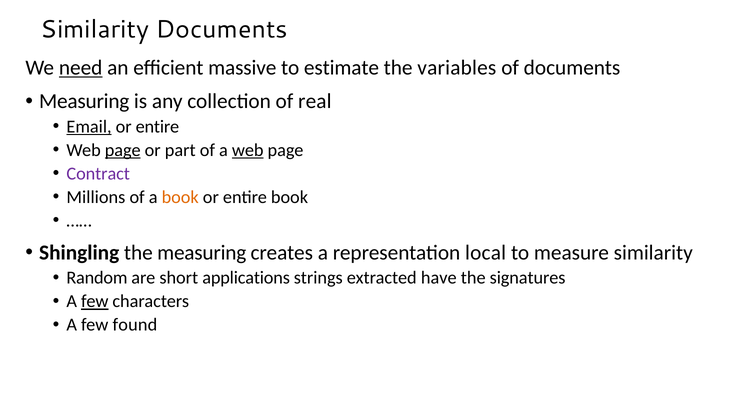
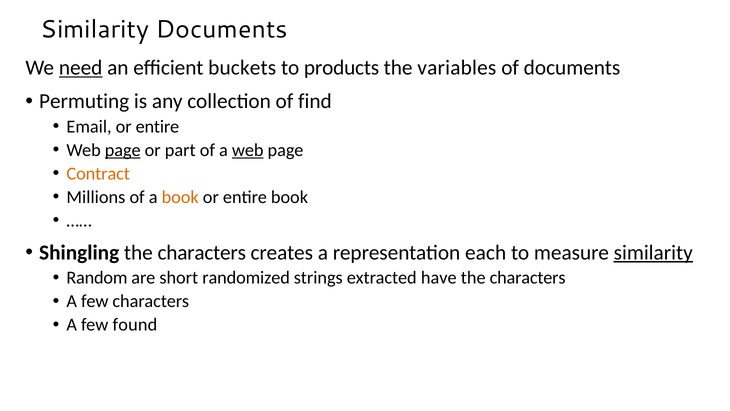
massive: massive -> buckets (242, 68)
estimate: estimate -> products (342, 68)
Measuring: Measuring -> Permuting (84, 101)
real: real -> find (315, 101)
Email underline: present -> none (89, 126)
Contract colour: purple -> orange (98, 173)
Shingling the measuring: measuring -> characters (202, 252)
local: local -> each (486, 252)
similarity underline: none -> present (653, 252)
applications: applications -> randomized (246, 278)
signatures: signatures -> characters (528, 278)
few underline: present -> none (95, 301)
